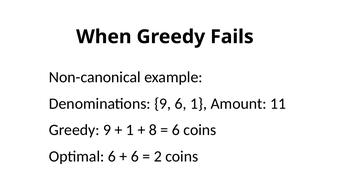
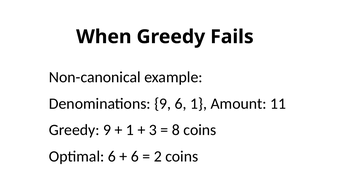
8: 8 -> 3 (153, 130)
6: 6 -> 8 (176, 130)
